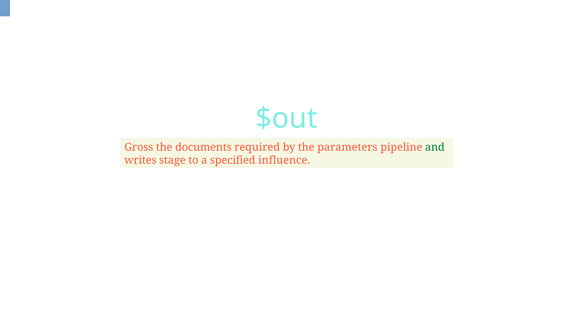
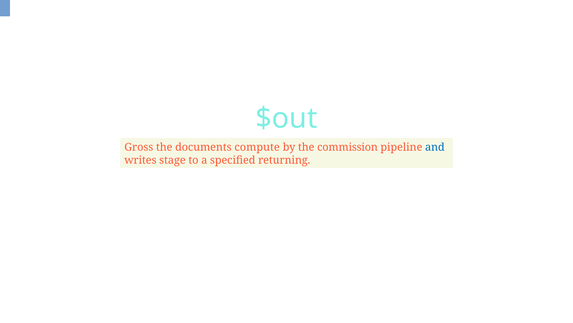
required: required -> compute (257, 147)
parameters: parameters -> commission (347, 147)
and colour: green -> blue (435, 147)
influence: influence -> returning (284, 160)
